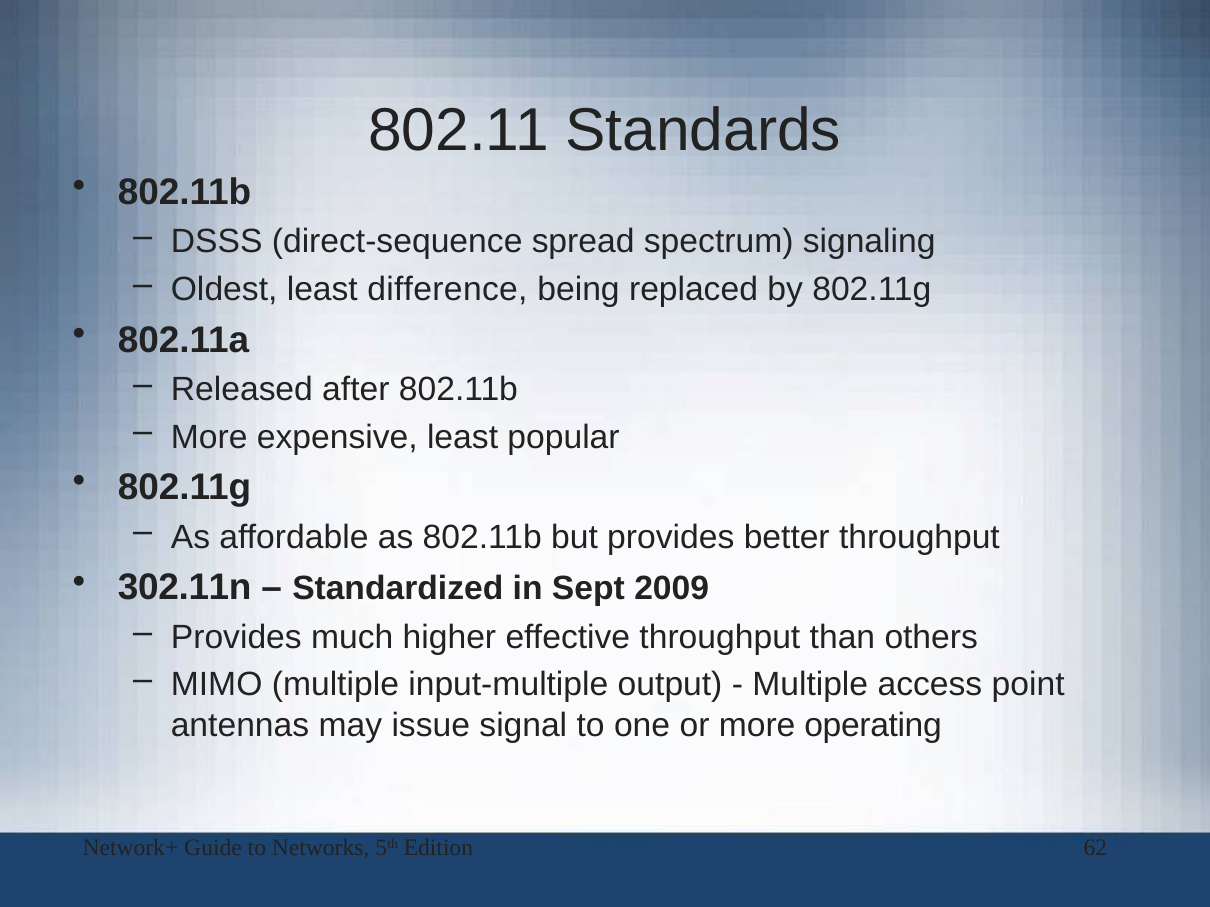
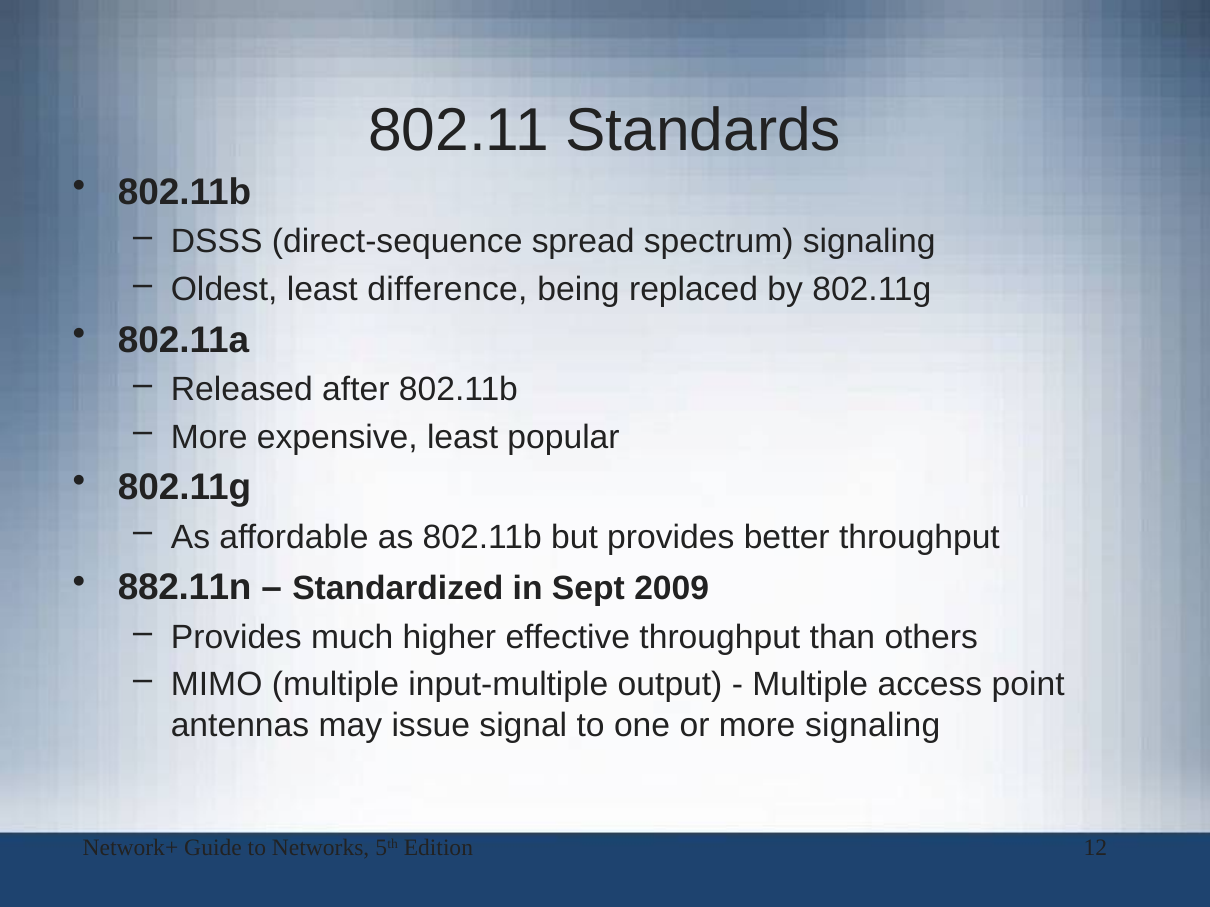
302.11n: 302.11n -> 882.11n (185, 588)
more operating: operating -> signaling (873, 726)
62: 62 -> 12 (1095, 849)
